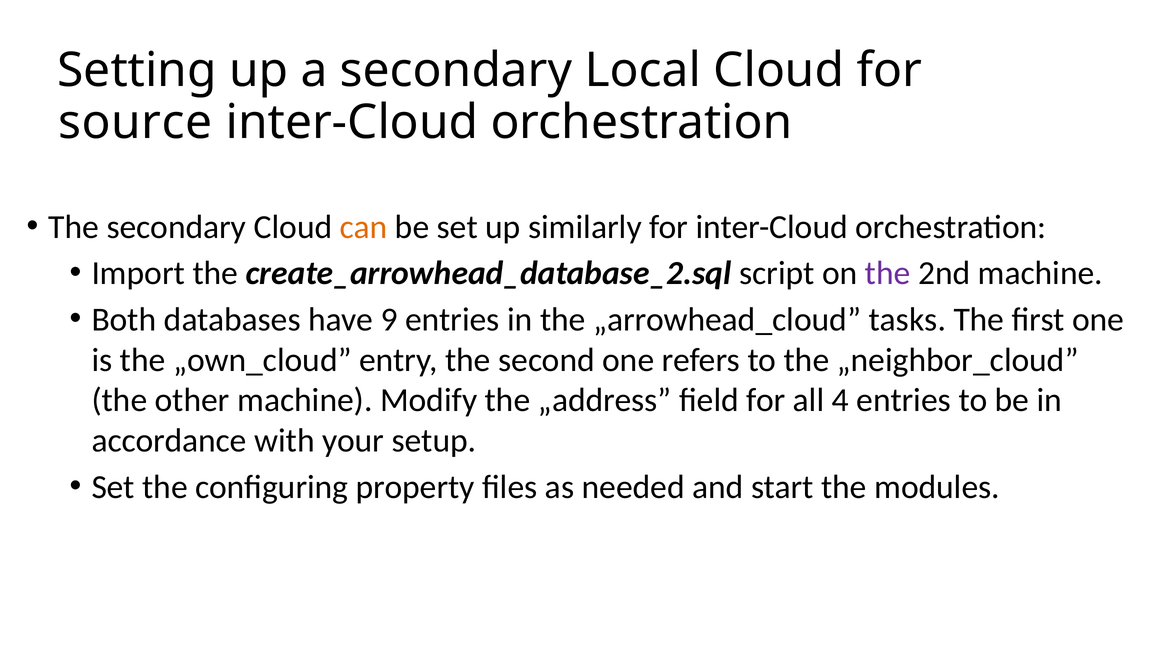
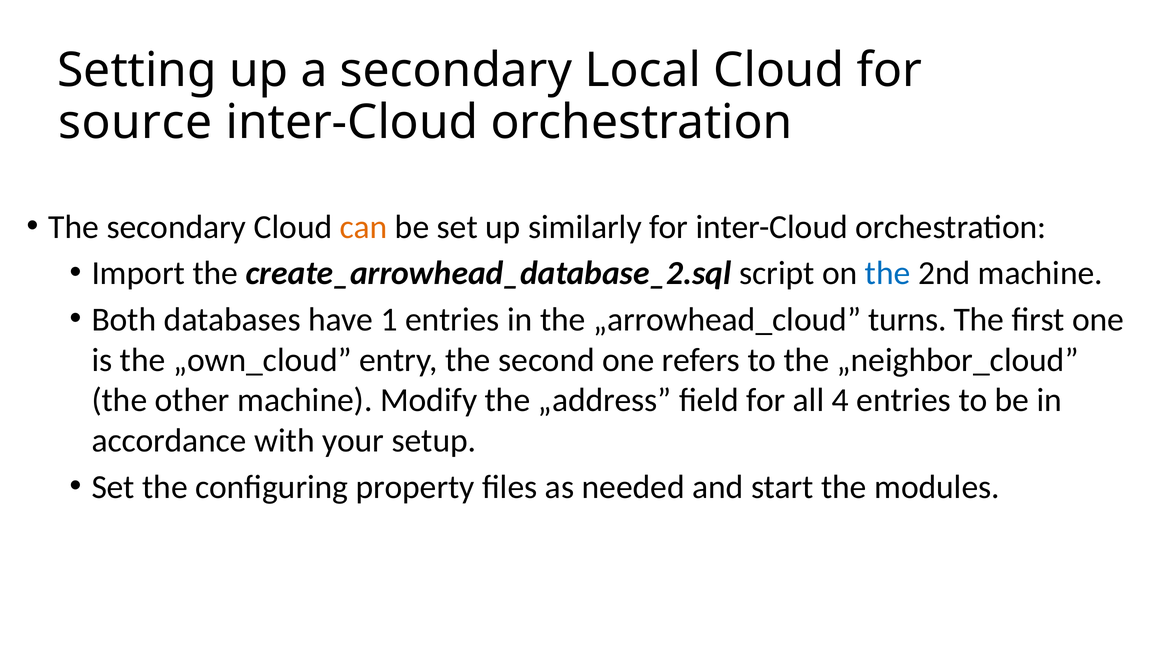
the colour: purple -> blue (888, 273)
9: 9 -> 1 (389, 320)
tasks: tasks -> turns (907, 320)
